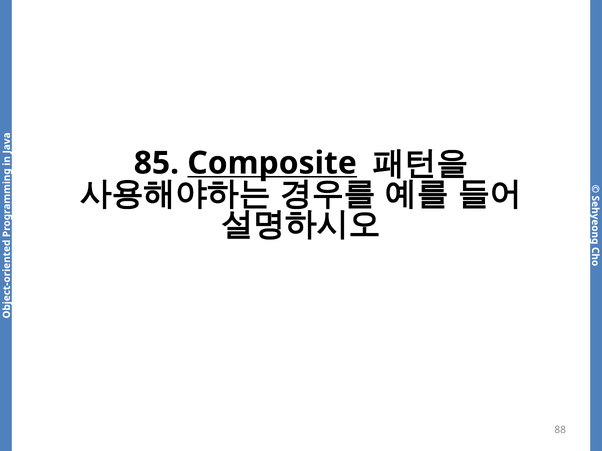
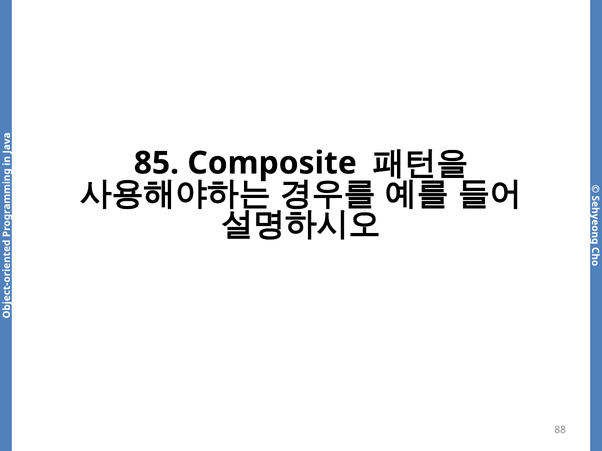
Composite underline: present -> none (272, 163)
